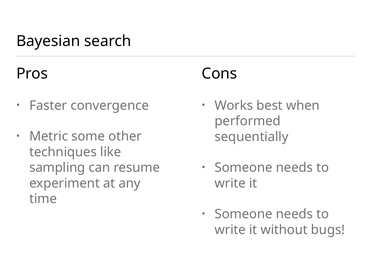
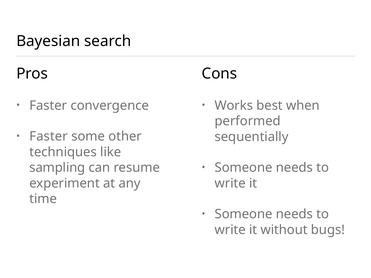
Metric: Metric -> Faster (49, 137)
